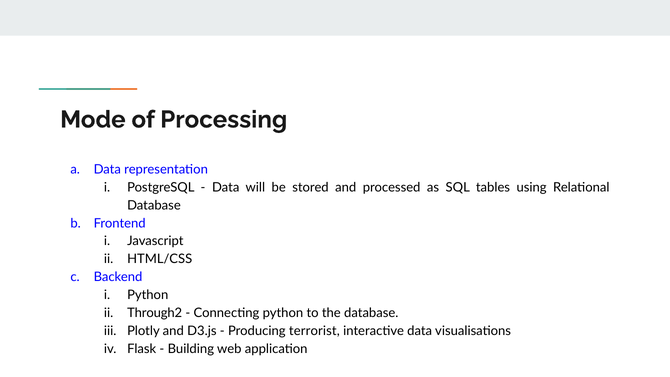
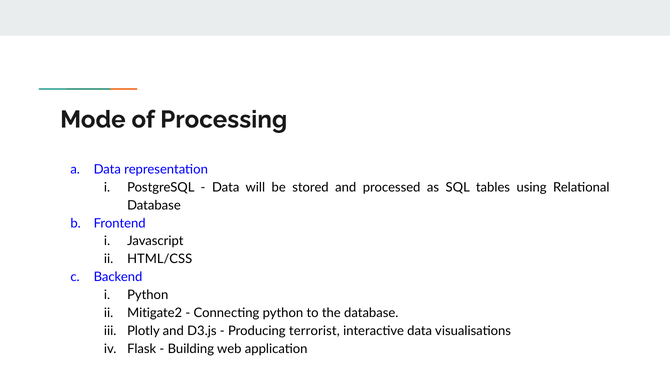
Through2: Through2 -> Mitigate2 (155, 313)
